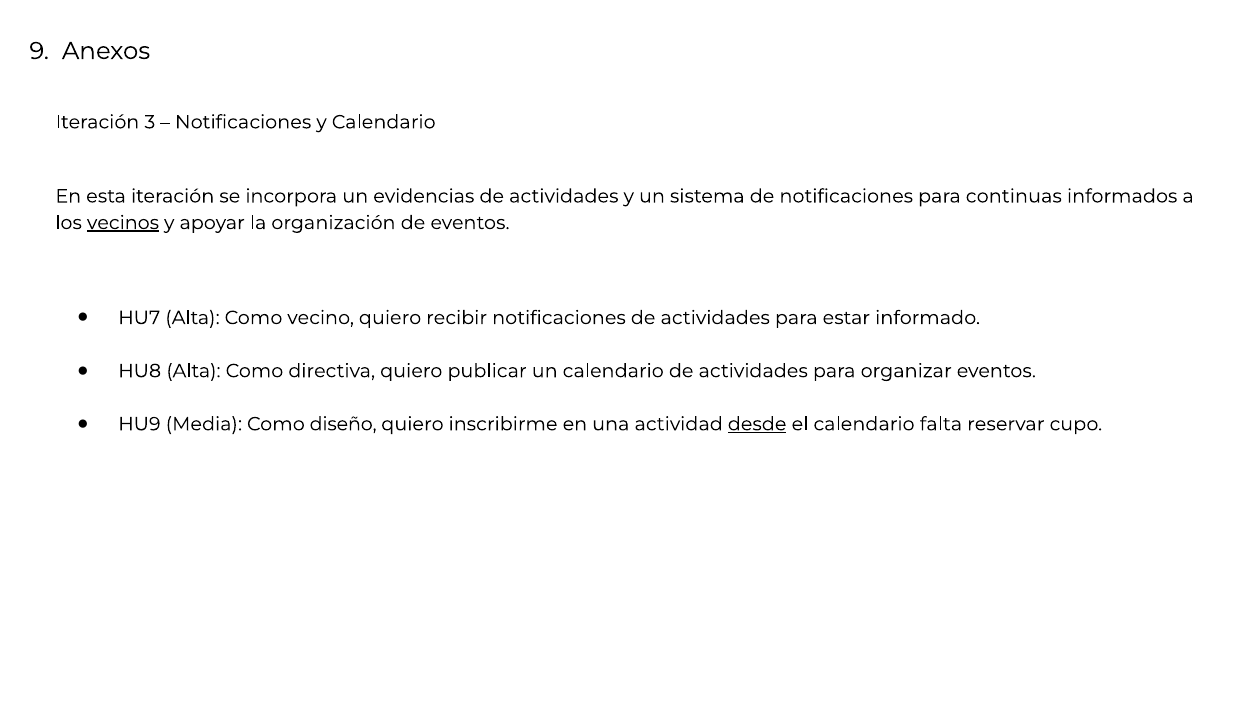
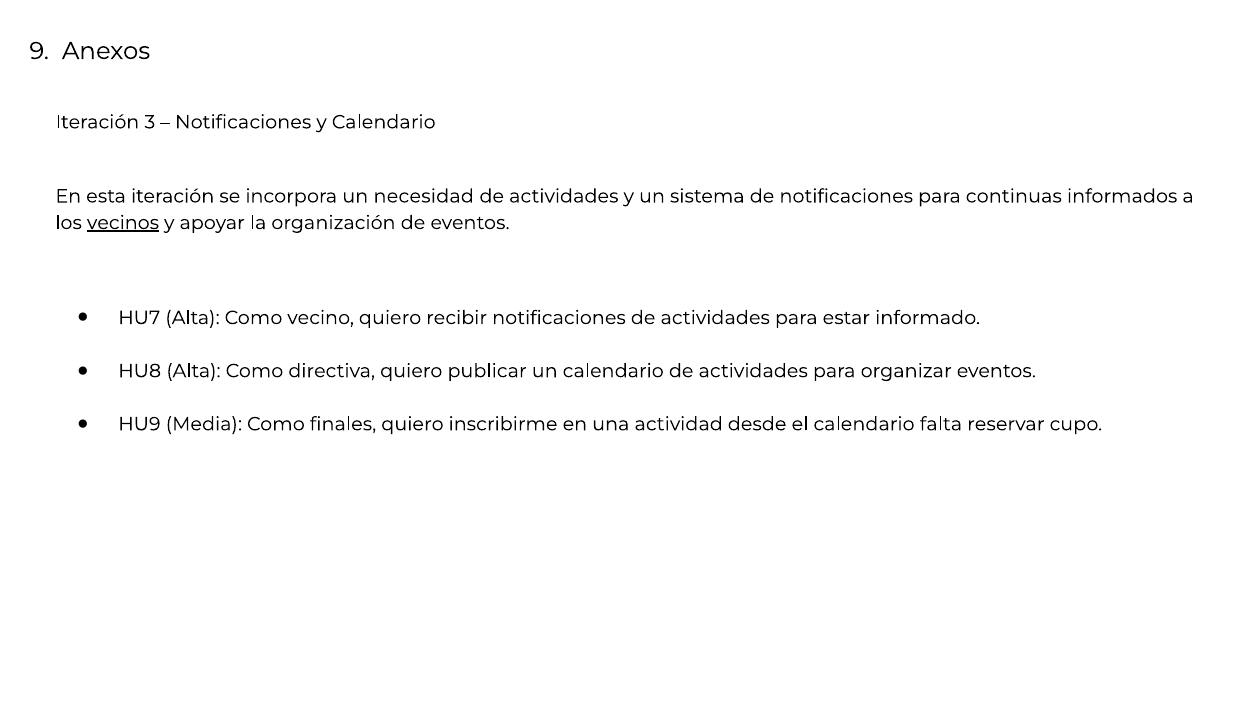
evidencias: evidencias -> necesidad (424, 196)
diseño: diseño -> finales (343, 424)
desde underline: present -> none (757, 424)
